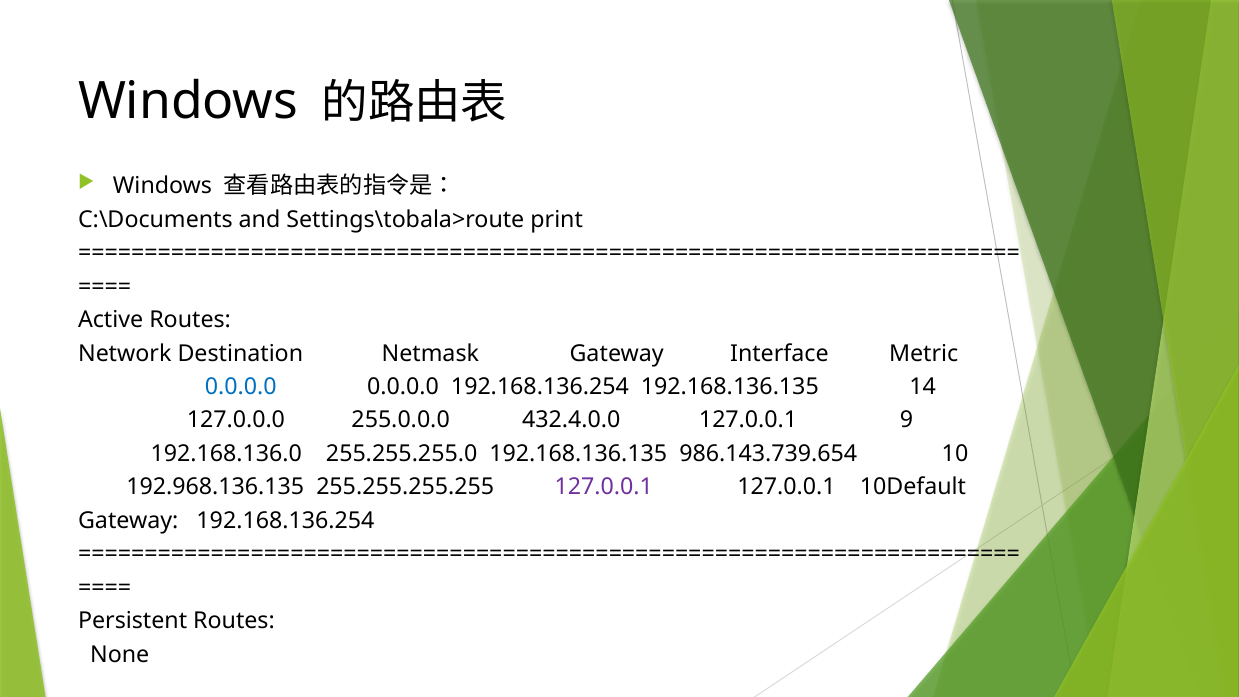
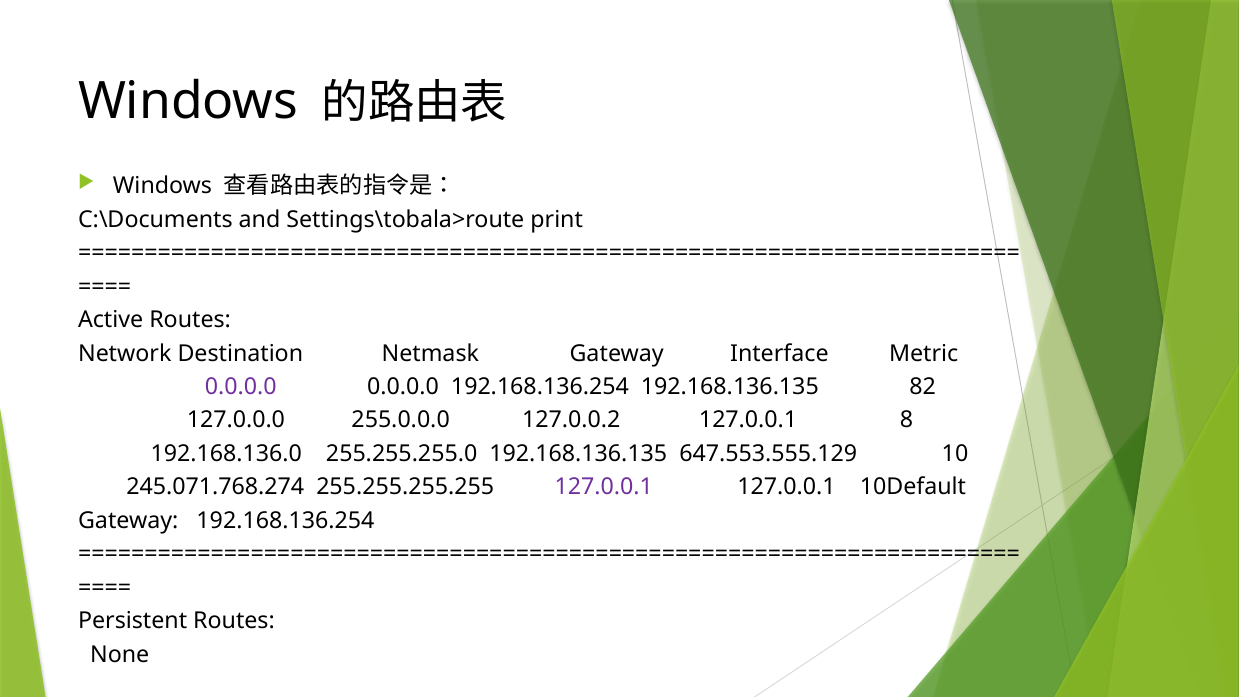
0.0.0.0 colour: blue -> purple (241, 387)
14: 14 -> 82 (923, 387)
432.4.0.0: 432.4.0.0 -> 127.0.0.2 (571, 420)
9: 9 -> 8 (907, 420)
986.143.739.654: 986.143.739.654 -> 647.553.555.129 (768, 454)
192.968.136.135: 192.968.136.135 -> 245.071.768.274 (215, 487)
